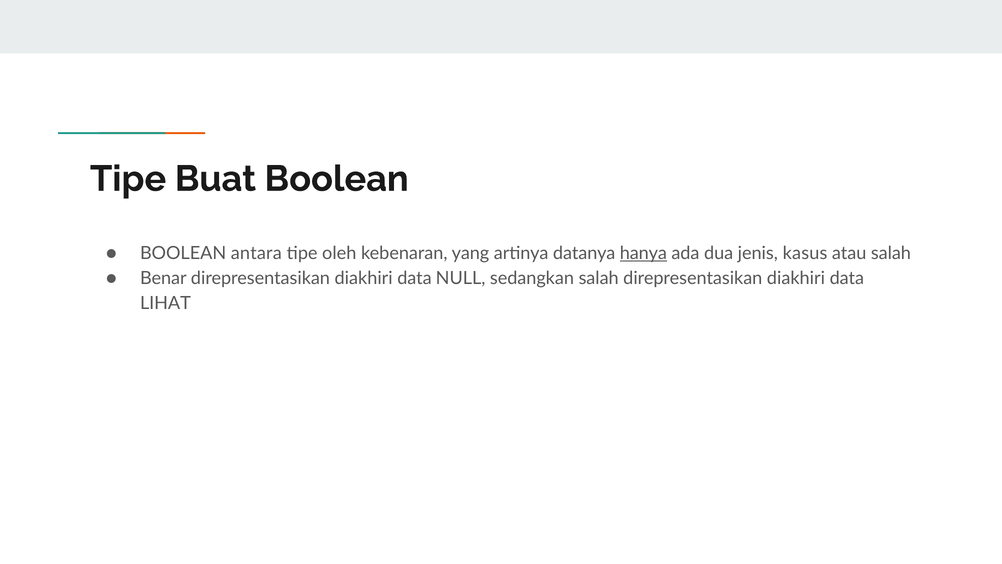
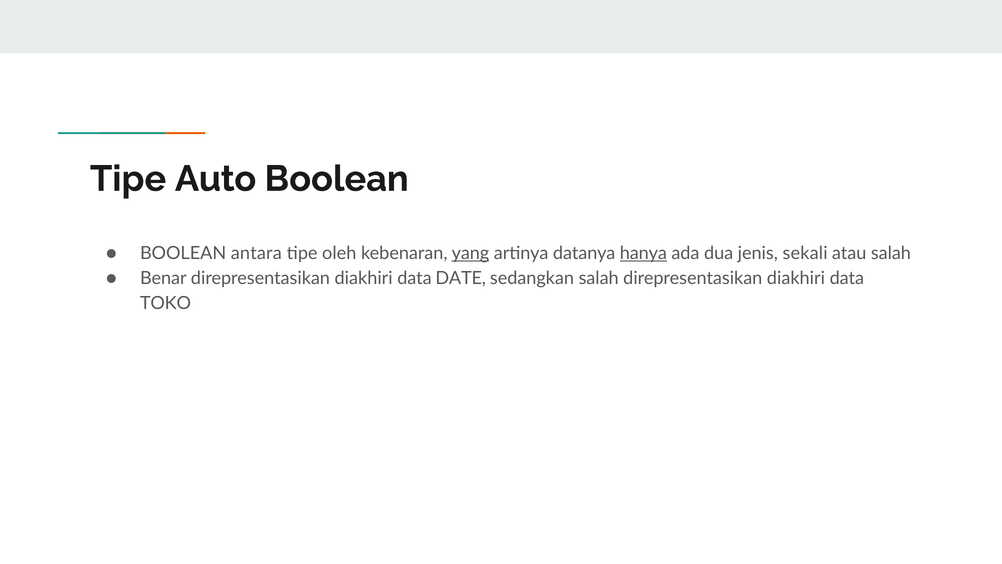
Buat: Buat -> Auto (216, 179)
yang underline: none -> present (470, 253)
kasus: kasus -> sekali (805, 253)
NULL: NULL -> DATE (461, 278)
LIHAT: LIHAT -> TOKO (165, 303)
